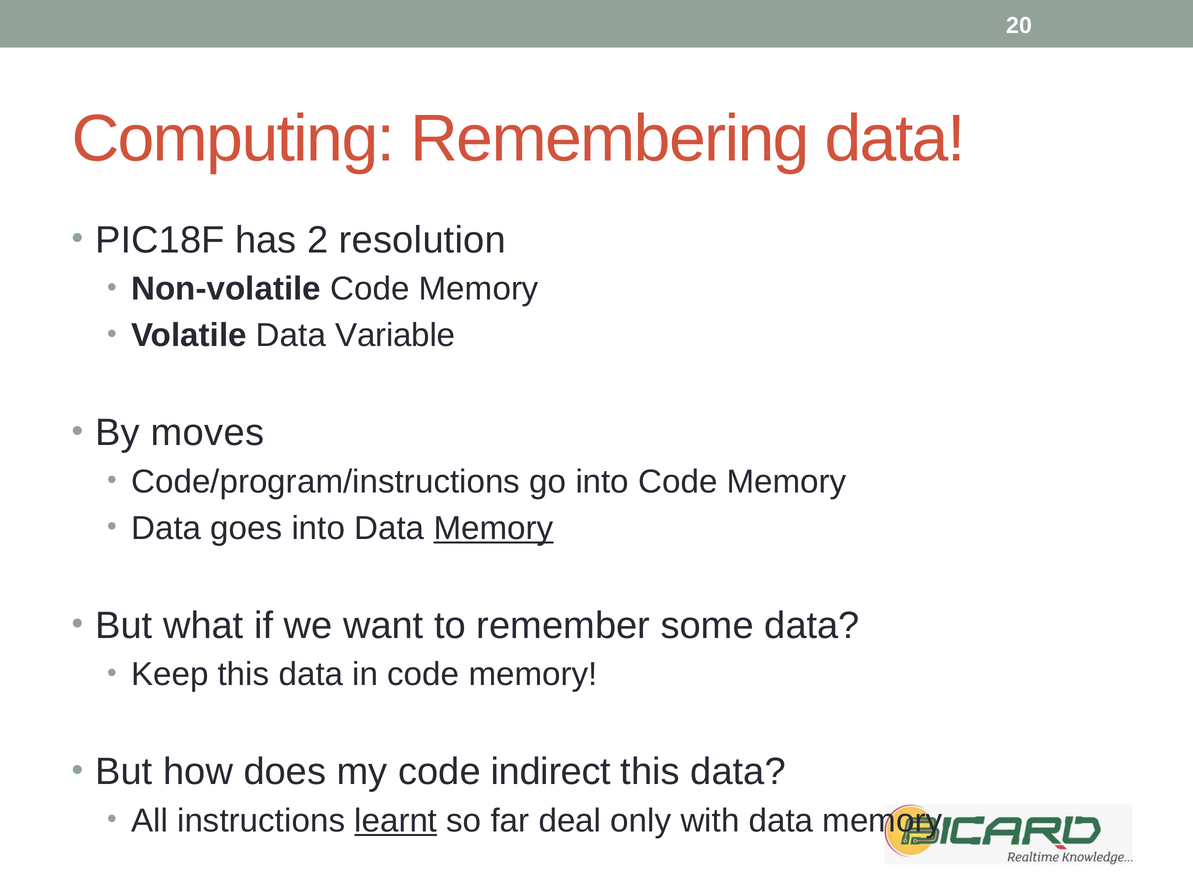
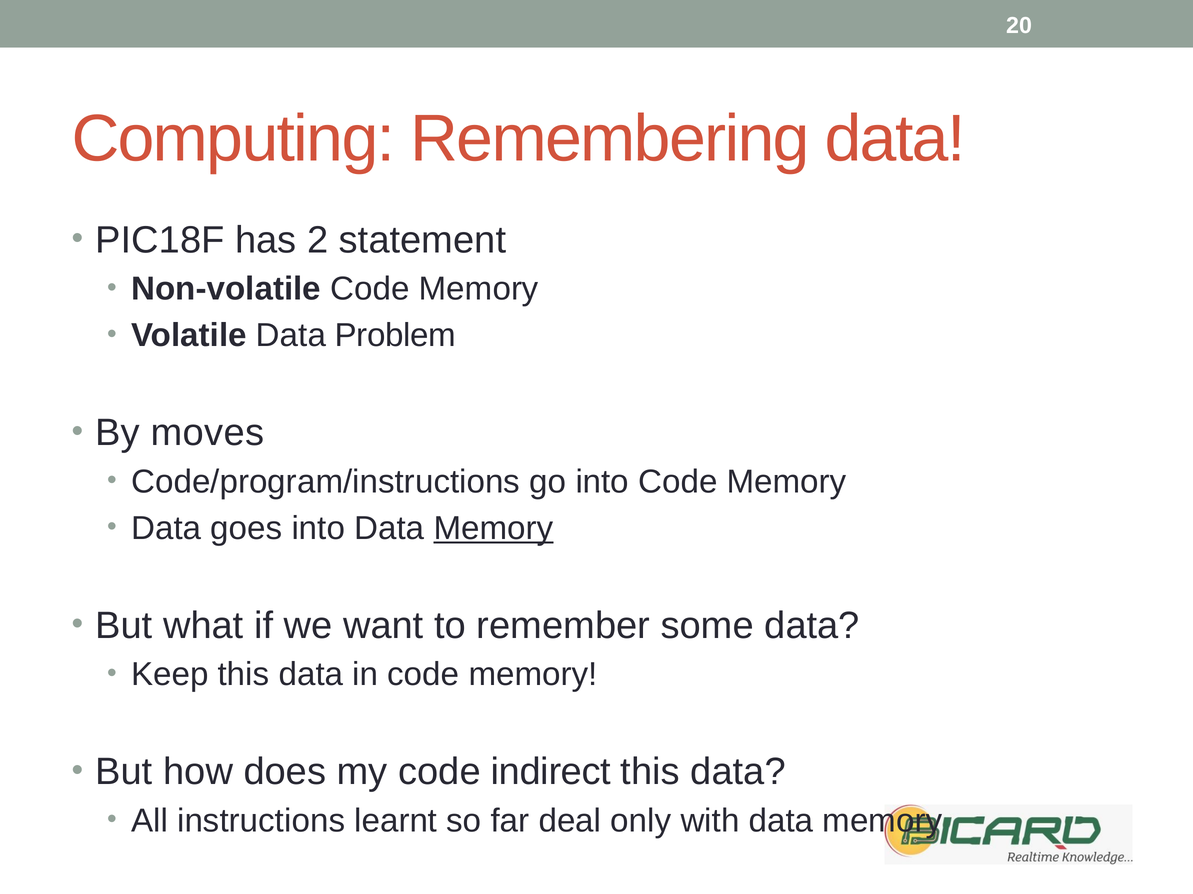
resolution: resolution -> statement (423, 240)
Variable: Variable -> Problem (395, 336)
learnt underline: present -> none (396, 821)
